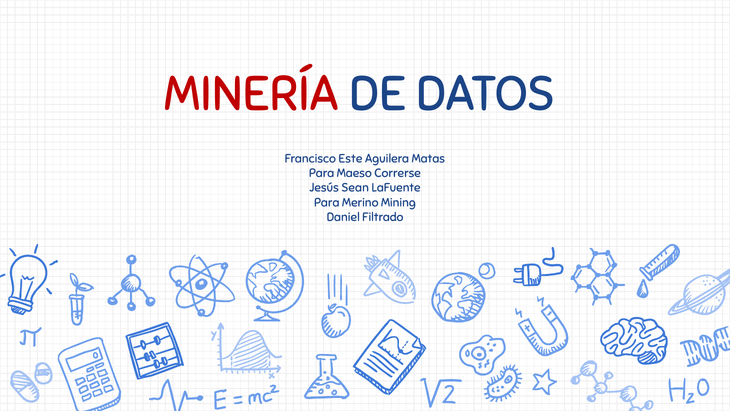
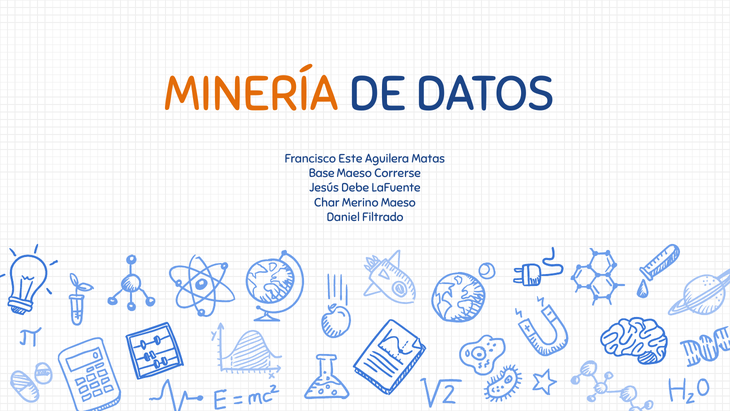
MINERÍA colour: red -> orange (252, 94)
Para: Para -> Base (322, 173)
Sean: Sean -> Debe (355, 188)
Para: Para -> Char (327, 202)
Merino Mining: Mining -> Maeso (398, 202)
